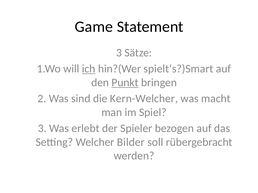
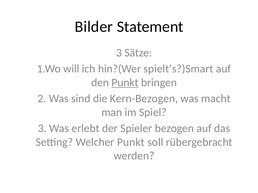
Game: Game -> Bilder (94, 27)
ich underline: present -> none (89, 69)
Kern-Welcher: Kern-Welcher -> Kern-Bezogen (144, 99)
Welcher Bilder: Bilder -> Punkt (131, 142)
